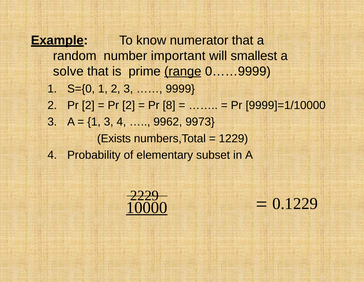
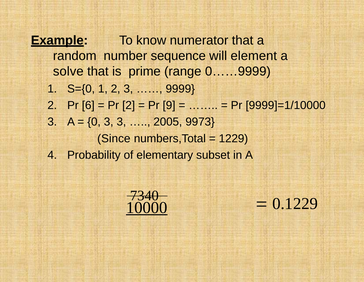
important: important -> sequence (178, 56)
smallest: smallest -> element (254, 56)
range underline: present -> none (183, 71)
2 Pr 2: 2 -> 6 (88, 105)
8: 8 -> 9 (169, 105)
1: 1 -> 0 (94, 122)
3 4: 4 -> 3 (121, 122)
9962: 9962 -> 2005 (168, 122)
Exists: Exists -> Since (114, 138)
2229: 2229 -> 7340 (145, 195)
